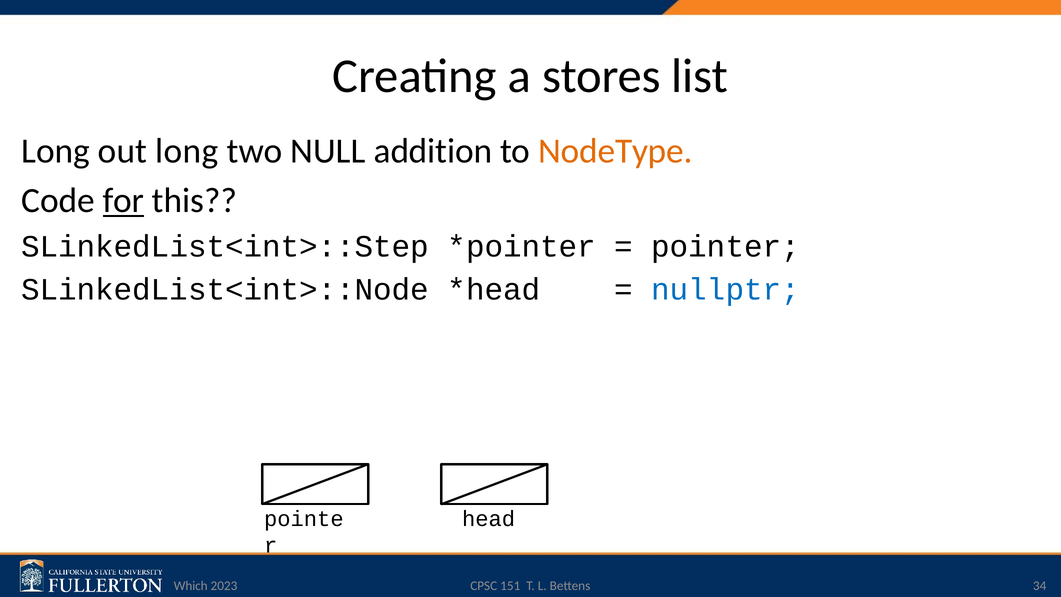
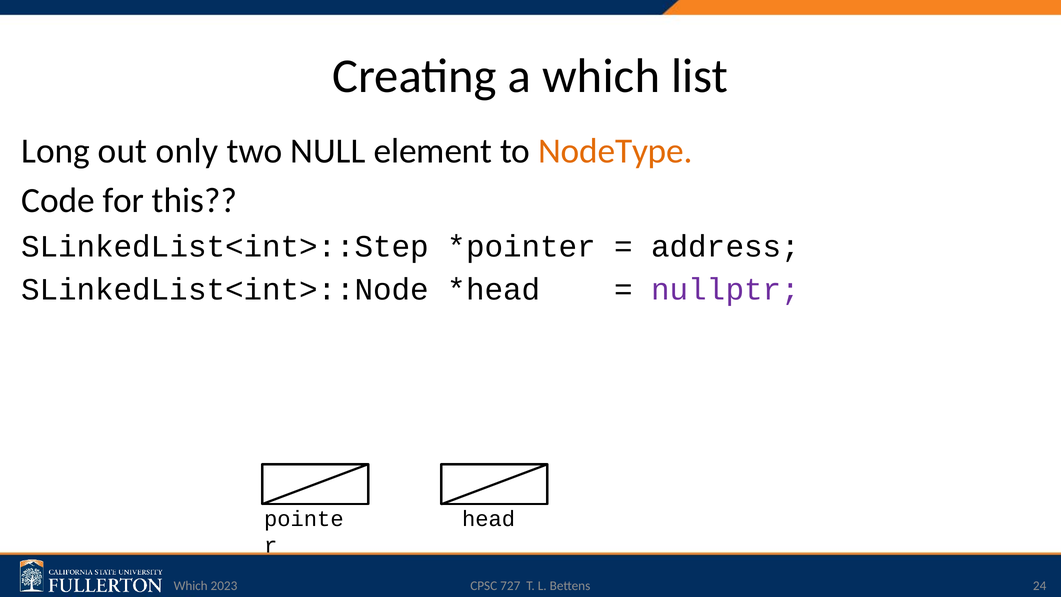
a stores: stores -> which (601, 76)
out long: long -> only (187, 151)
addition: addition -> element (433, 151)
for underline: present -> none (123, 201)
pointer: pointer -> address (726, 246)
nullptr colour: blue -> purple (726, 290)
151: 151 -> 727 (510, 586)
34: 34 -> 24 (1040, 586)
